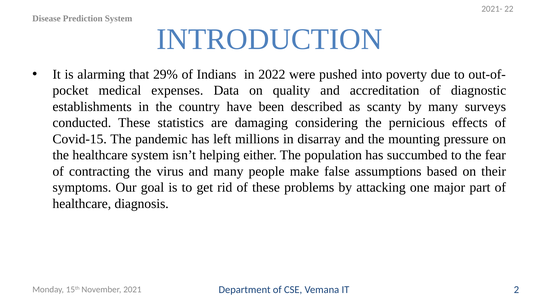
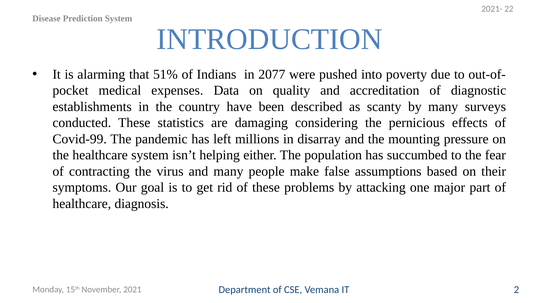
29%: 29% -> 51% (165, 74)
2022: 2022 -> 2077 (272, 74)
Covid-15: Covid-15 -> Covid-99 (80, 139)
